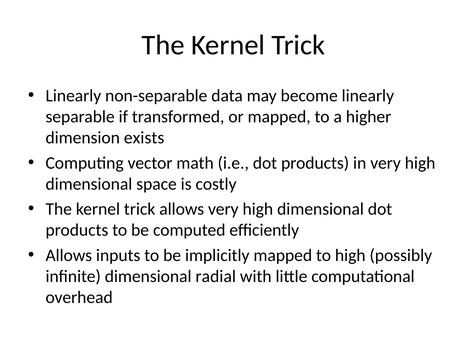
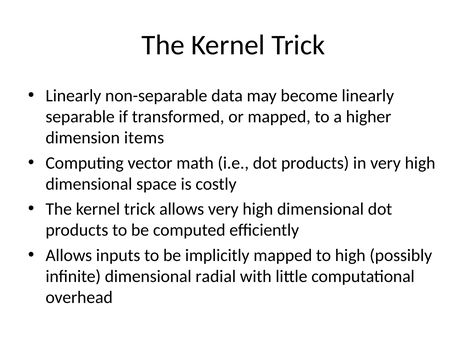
exists: exists -> items (144, 138)
